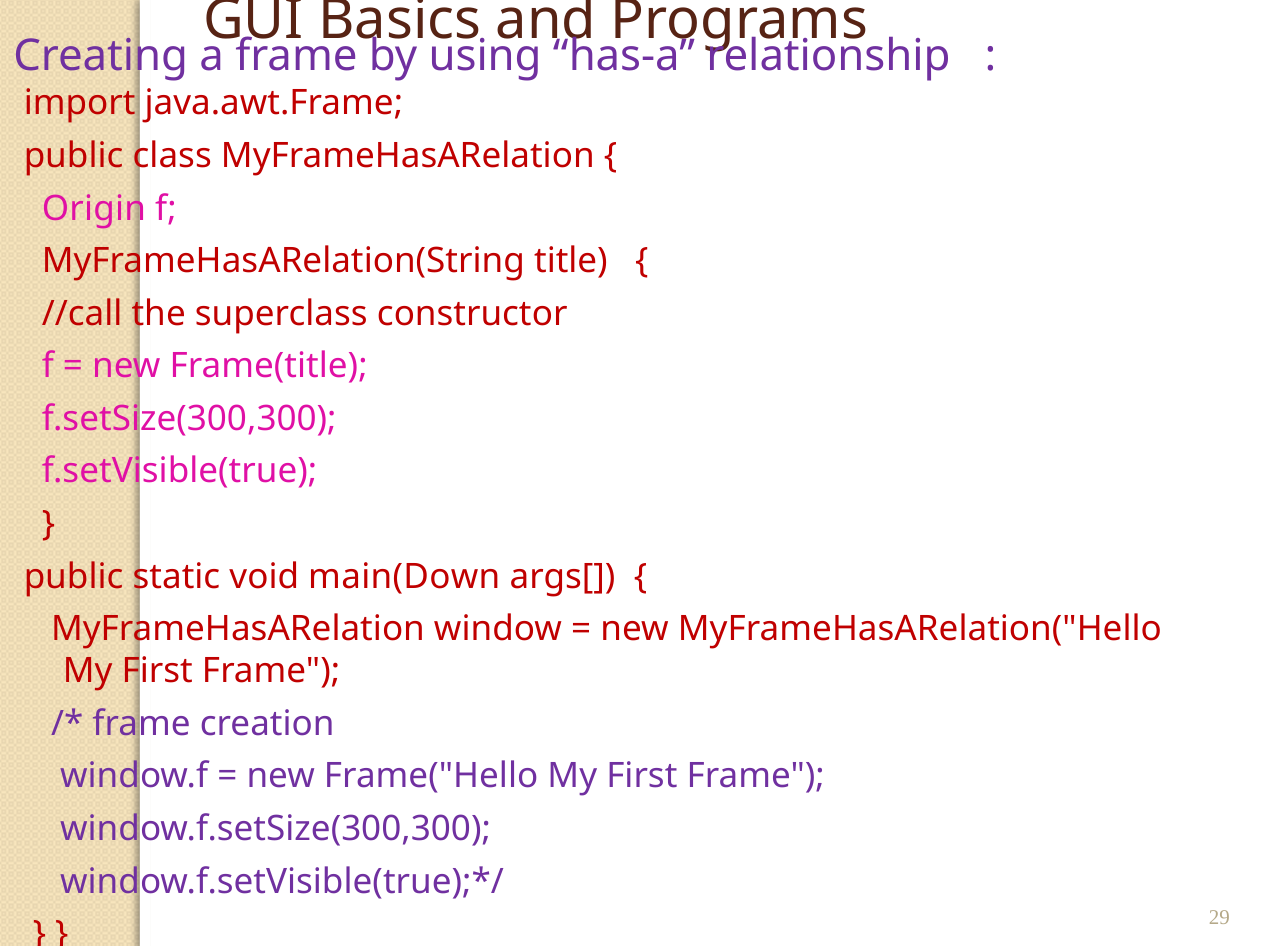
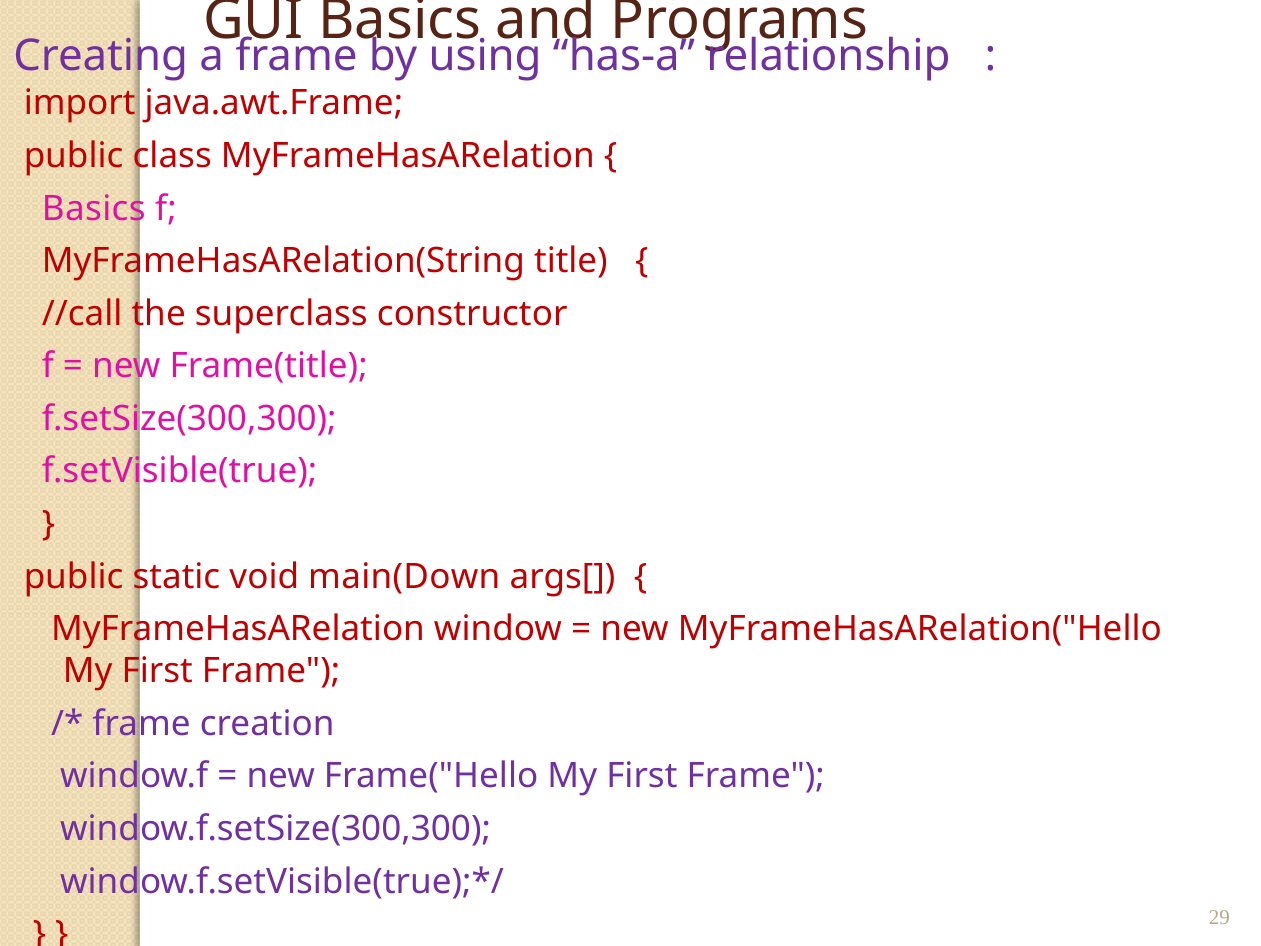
Origin: Origin -> Basics (94, 208)
